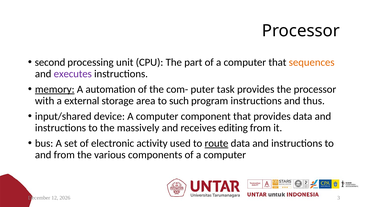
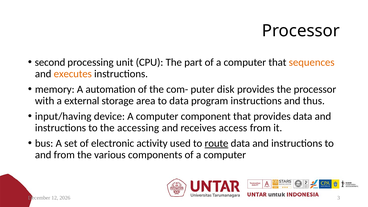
executes colour: purple -> orange (73, 74)
memory underline: present -> none (55, 89)
task: task -> disk (226, 89)
to such: such -> data (179, 101)
input/shared: input/shared -> input/having (63, 116)
massively: massively -> accessing (138, 128)
editing: editing -> access (233, 128)
